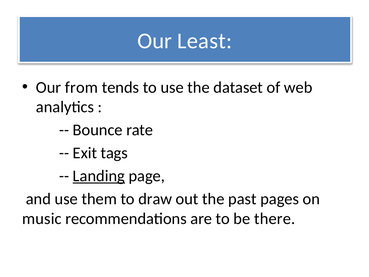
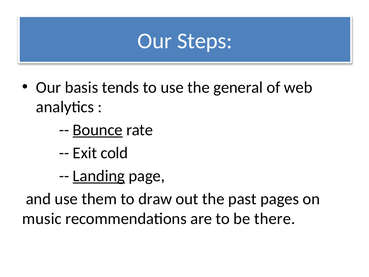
Least: Least -> Steps (205, 41)
from: from -> basis (82, 87)
dataset: dataset -> general (238, 87)
Bounce underline: none -> present (98, 130)
tags: tags -> cold (114, 153)
